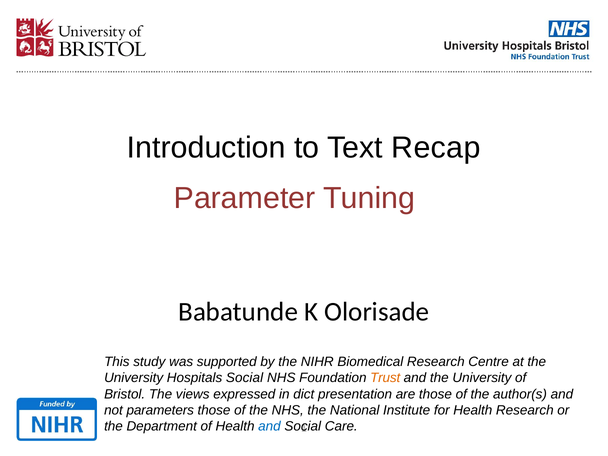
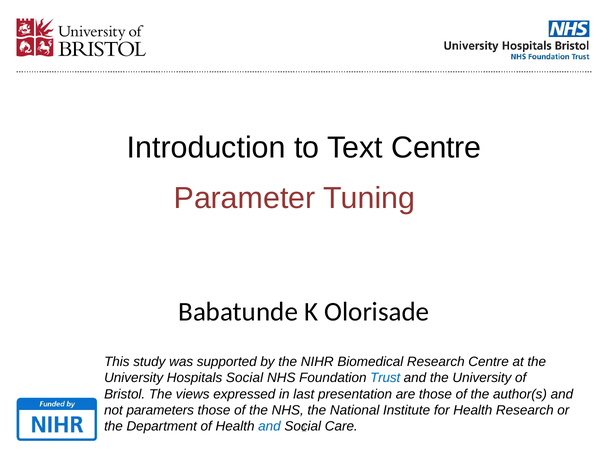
Text Recap: Recap -> Centre (436, 148)
Trust colour: orange -> blue (385, 378)
dict: dict -> last (304, 394)
